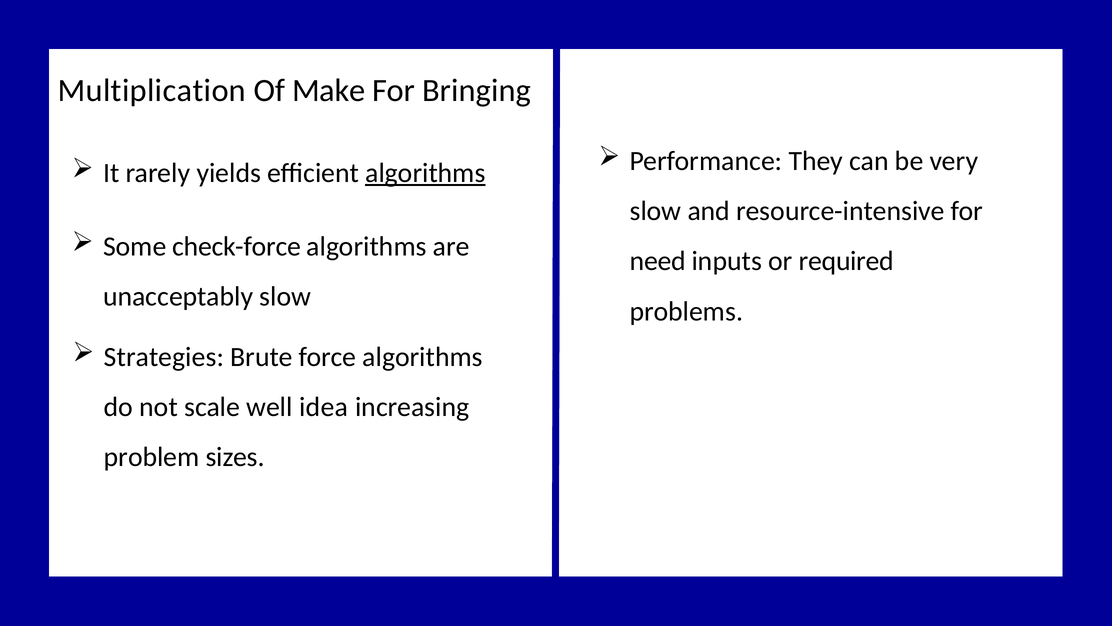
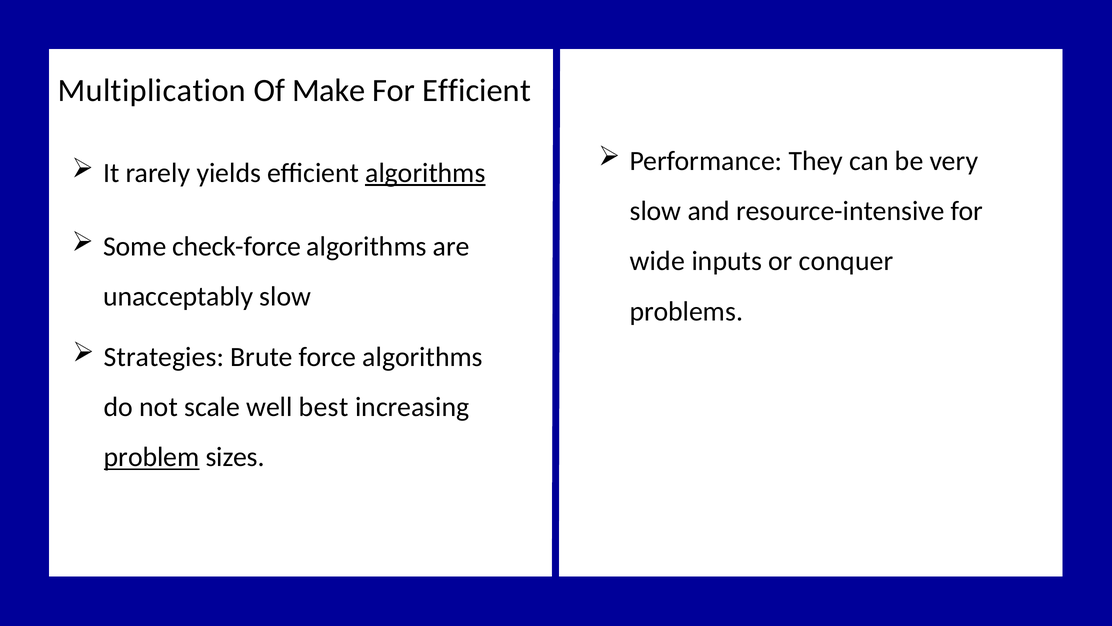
For Bringing: Bringing -> Efficient (477, 90)
need: need -> wide (657, 261)
required: required -> conquer (846, 261)
idea: idea -> best (324, 407)
problem underline: none -> present (152, 457)
